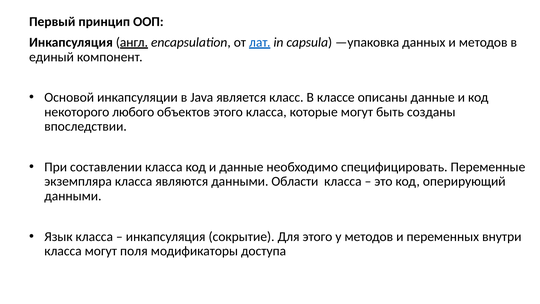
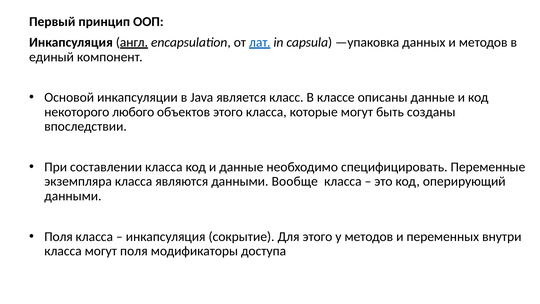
Области: Области -> Вообще (295, 181)
Язык: Язык -> Поля (58, 236)
